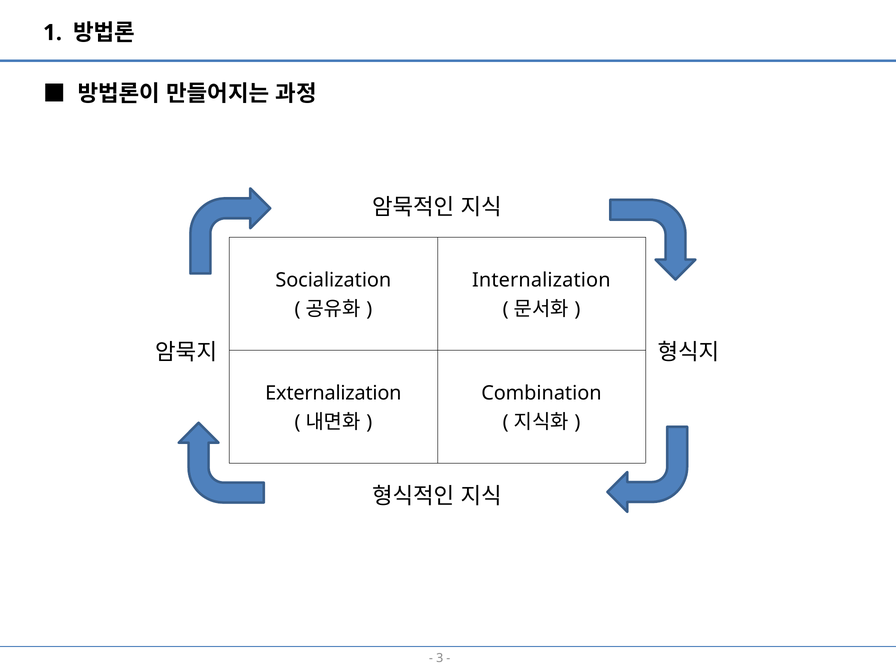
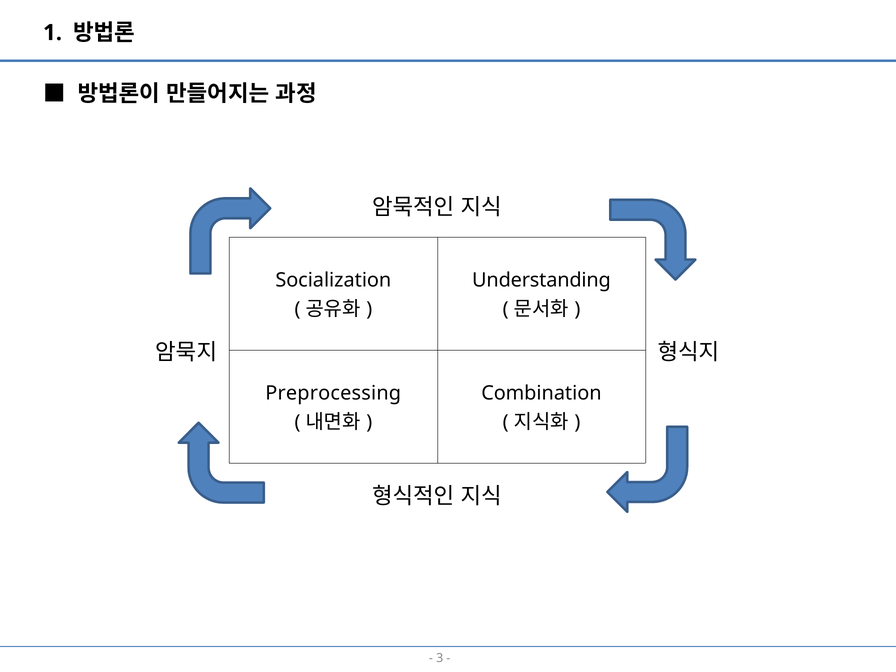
Internalization: Internalization -> Understanding (541, 280)
Externalization: Externalization -> Preprocessing (333, 393)
